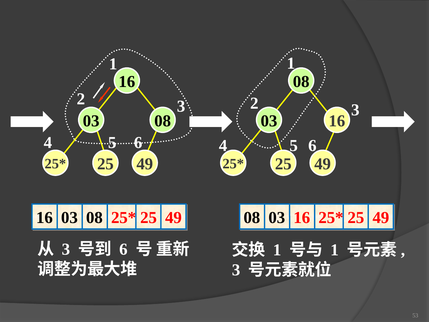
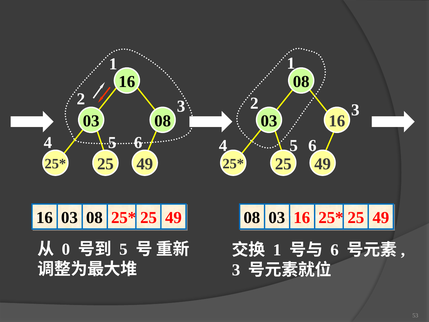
3: 3 -> 0 (66, 249)
6: 6 -> 5 (123, 249)
1: 1 -> 6 (335, 250)
